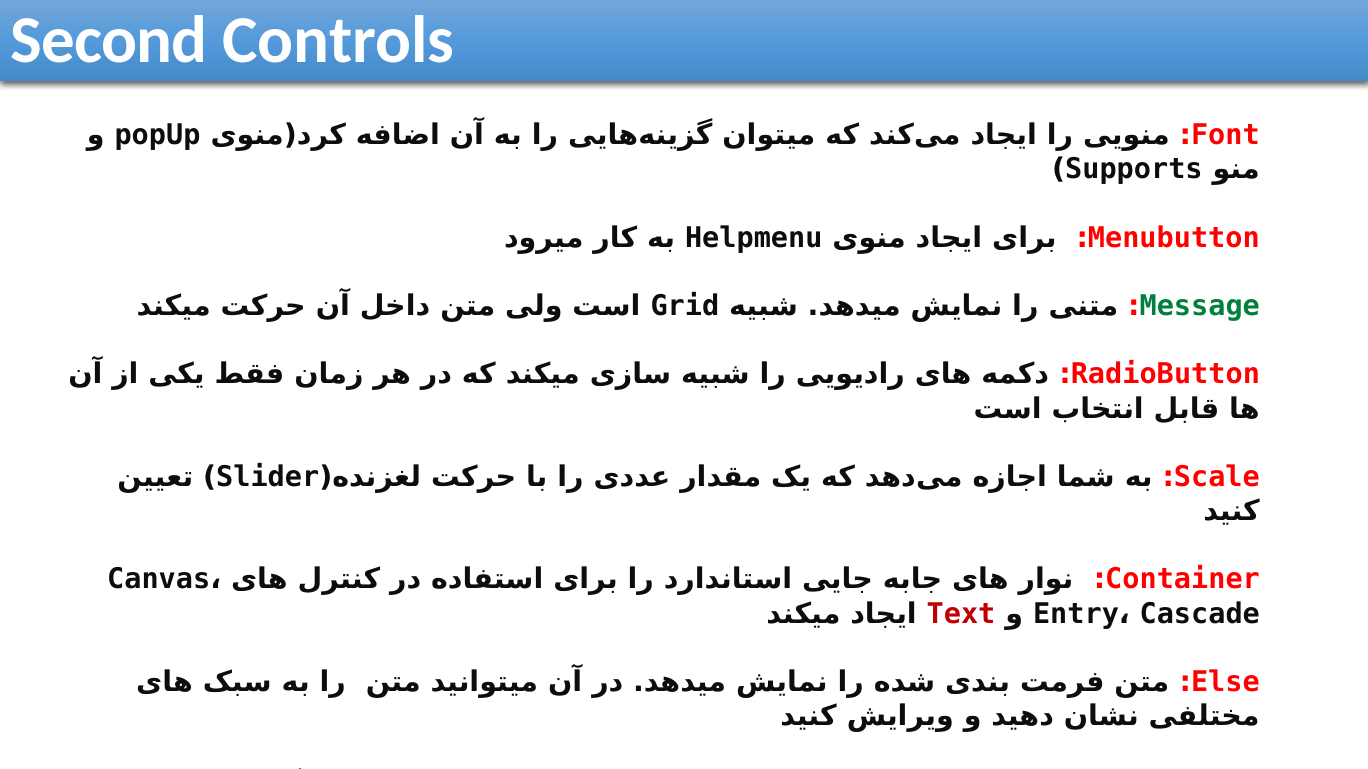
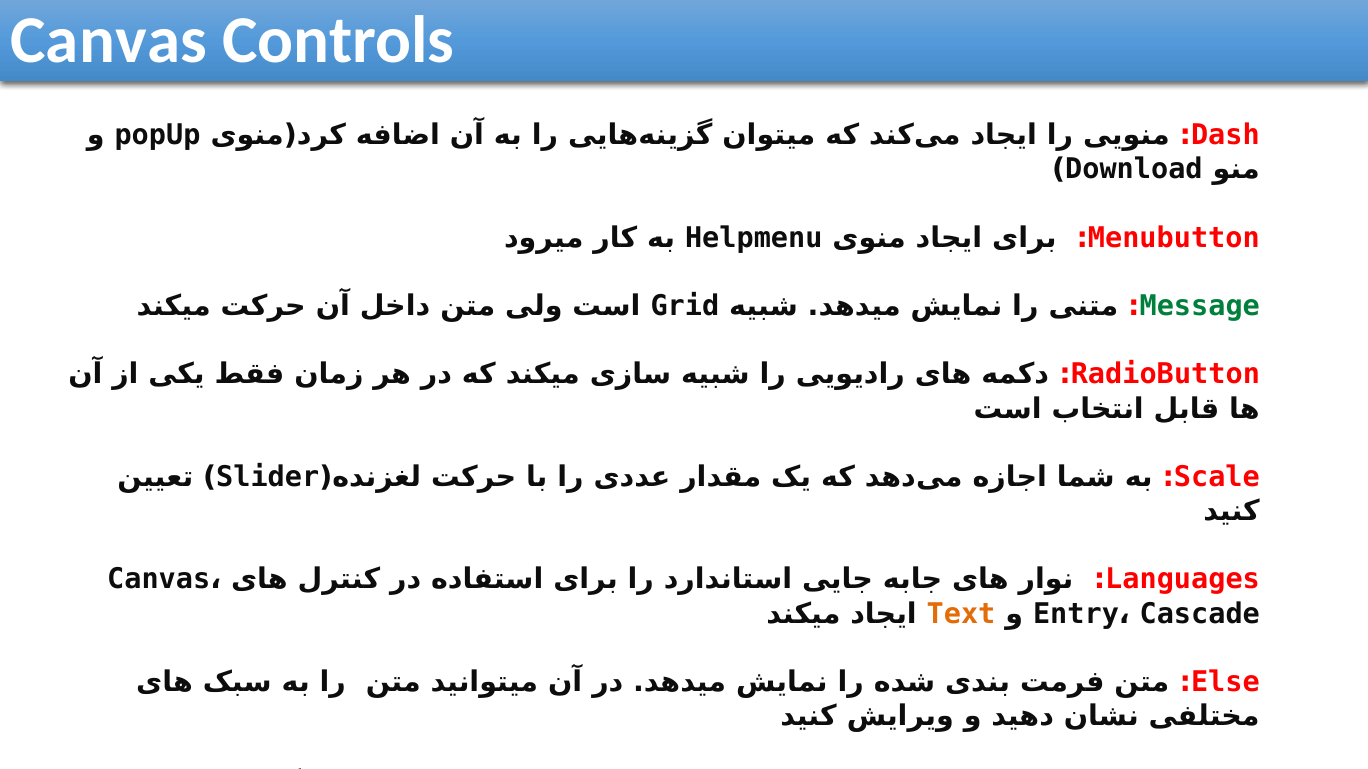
Second: Second -> Canvas (109, 41)
Font: Font -> Dash (1225, 135)
Supports: Supports -> Download (1134, 169)
Container: Container -> Languages (1183, 580)
Text colour: red -> orange (961, 614)
